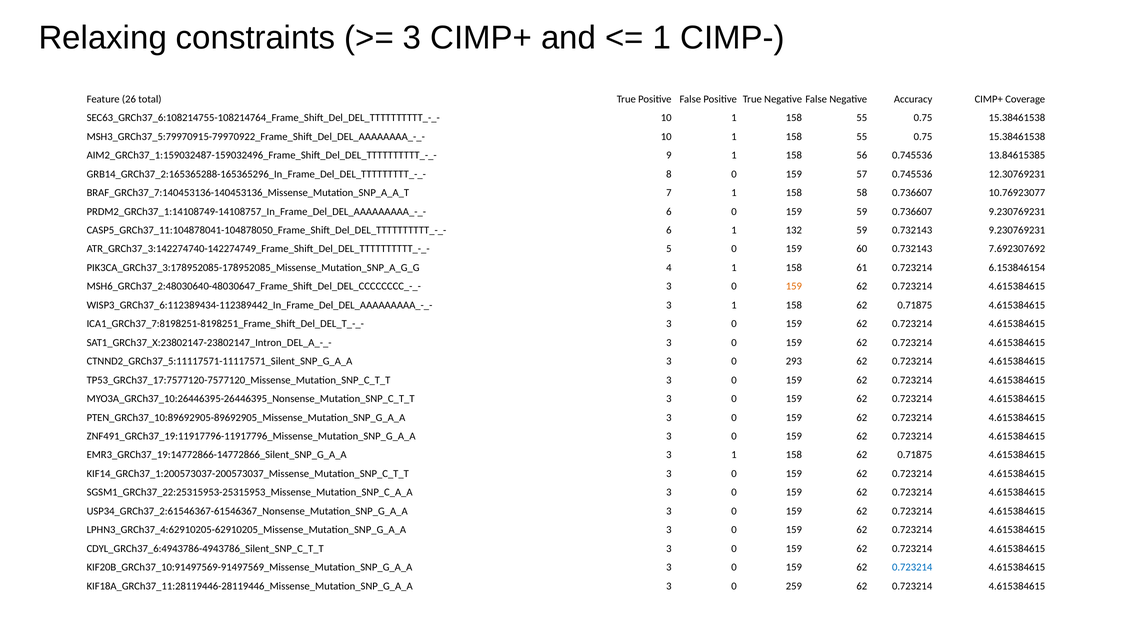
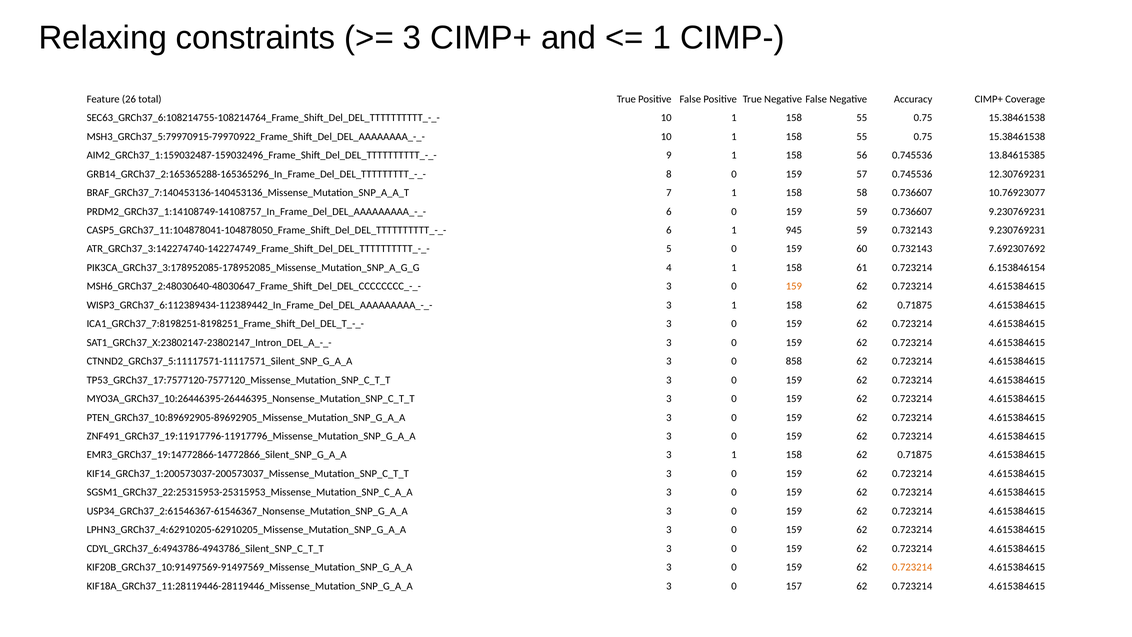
132: 132 -> 945 (794, 230)
293: 293 -> 858 (794, 361)
0.723214 colour: blue -> orange (912, 567)
259: 259 -> 157 (794, 586)
